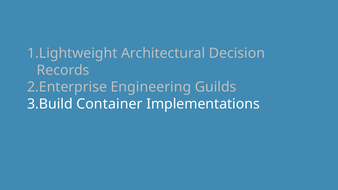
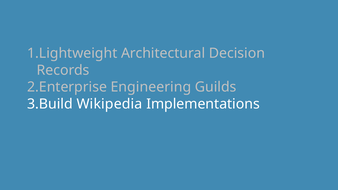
Container: Container -> Wikipedia (109, 104)
